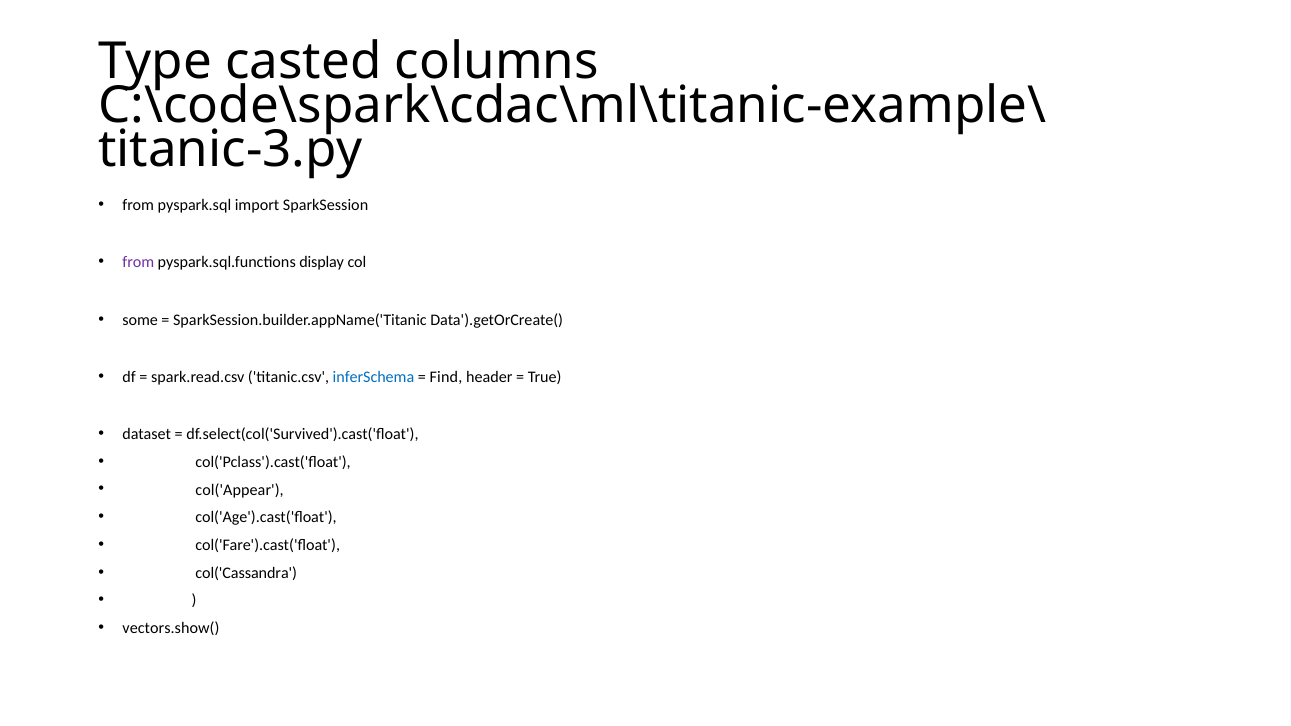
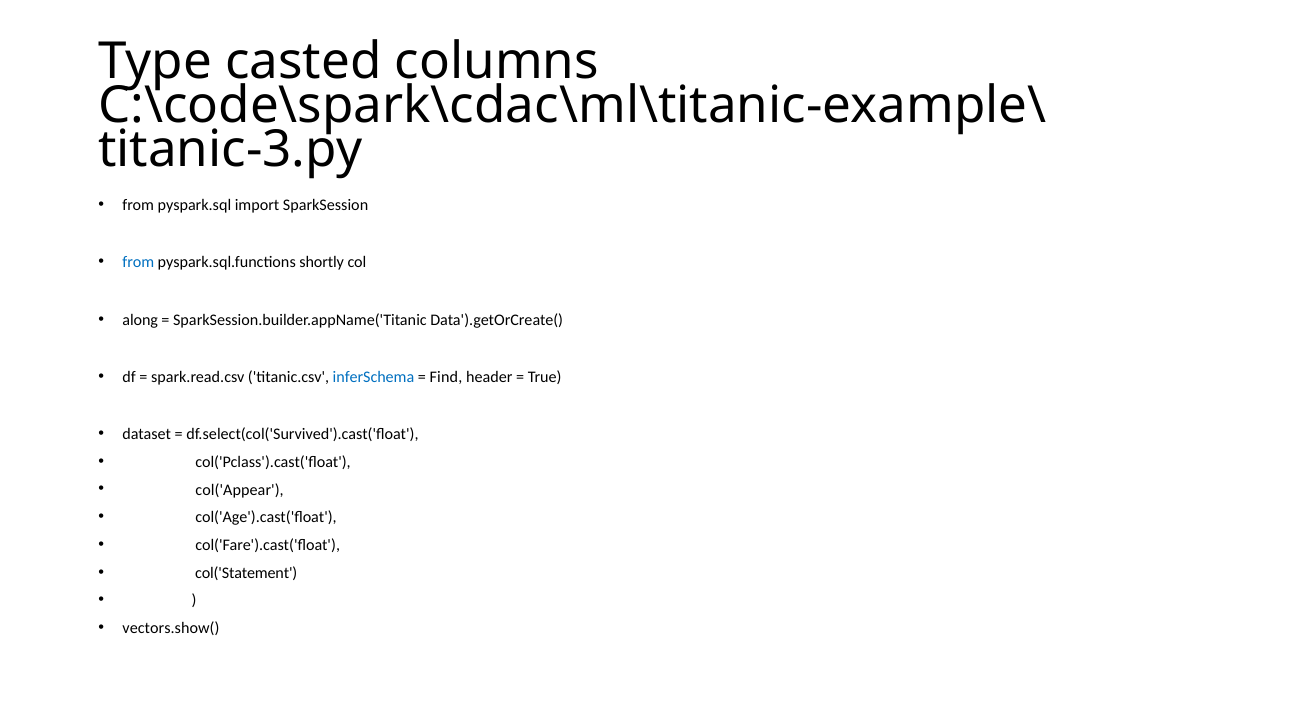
from colour: purple -> blue (138, 263)
display: display -> shortly (322, 263)
some: some -> along (140, 320)
col('Cassandra: col('Cassandra -> col('Statement (246, 573)
